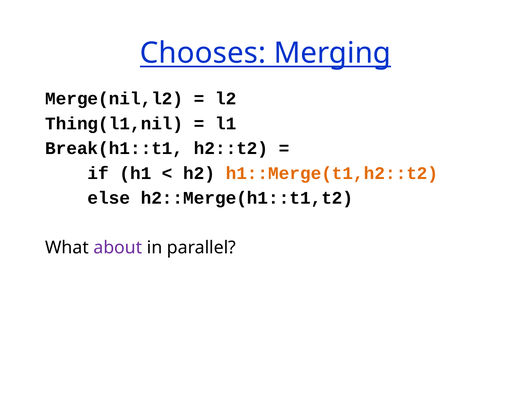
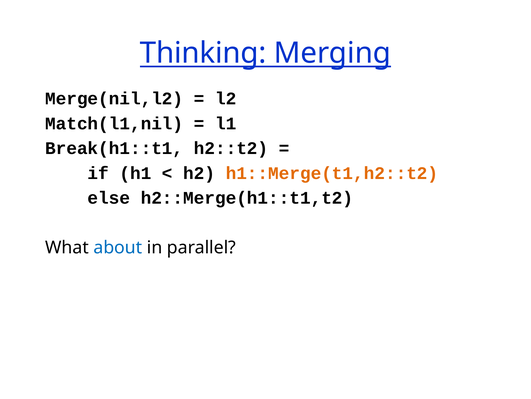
Chooses: Chooses -> Thinking (203, 53)
Thing(l1,nil: Thing(l1,nil -> Match(l1,nil (114, 123)
about colour: purple -> blue (118, 247)
